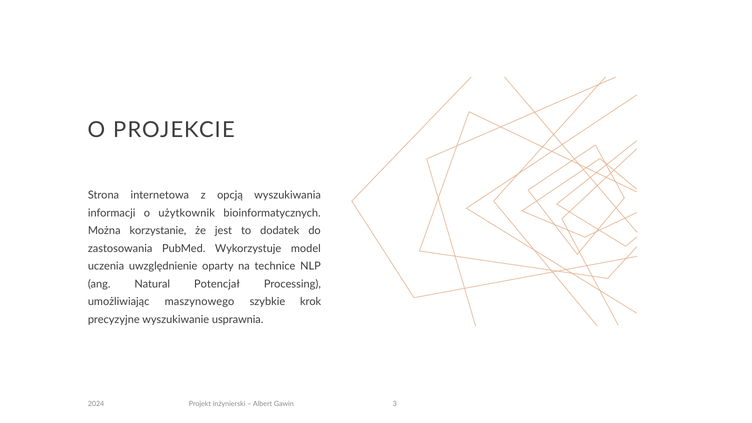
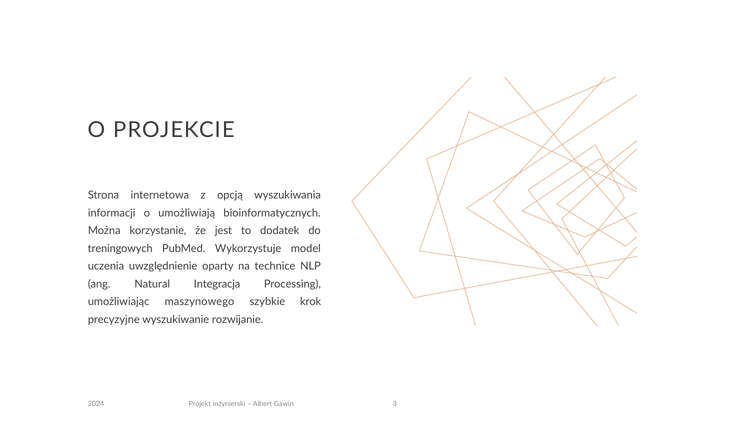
użytkownik: użytkownik -> umożliwiają (187, 213)
zastosowania: zastosowania -> treningowych (120, 248)
Potencjał: Potencjał -> Integracja (217, 284)
usprawnia: usprawnia -> rozwijanie (238, 319)
